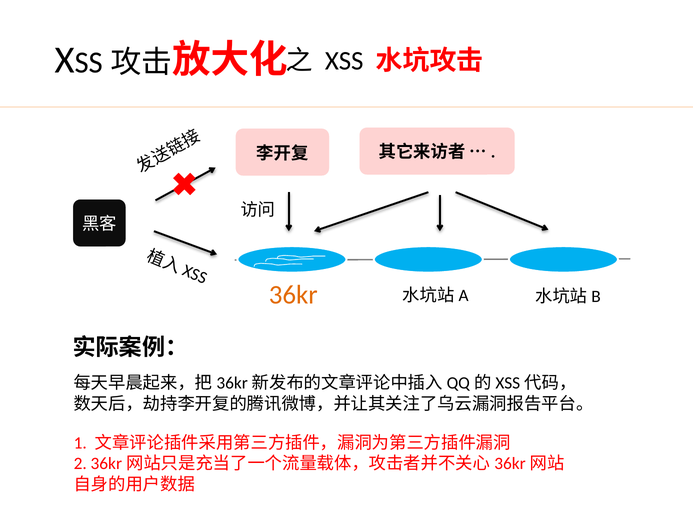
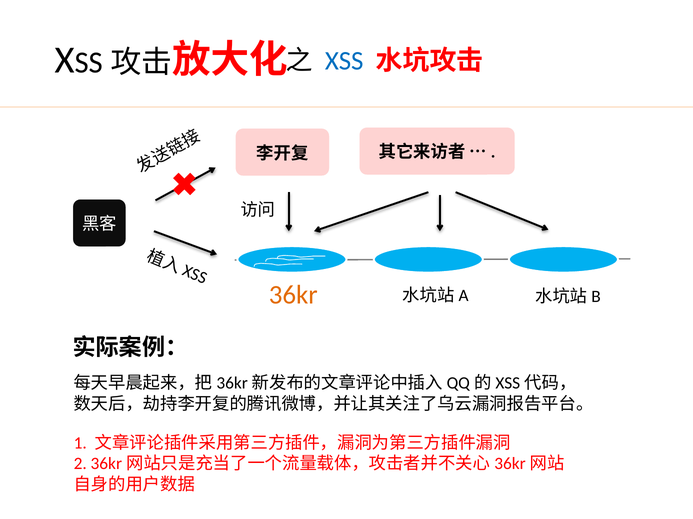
XSS colour: black -> blue (344, 61)
